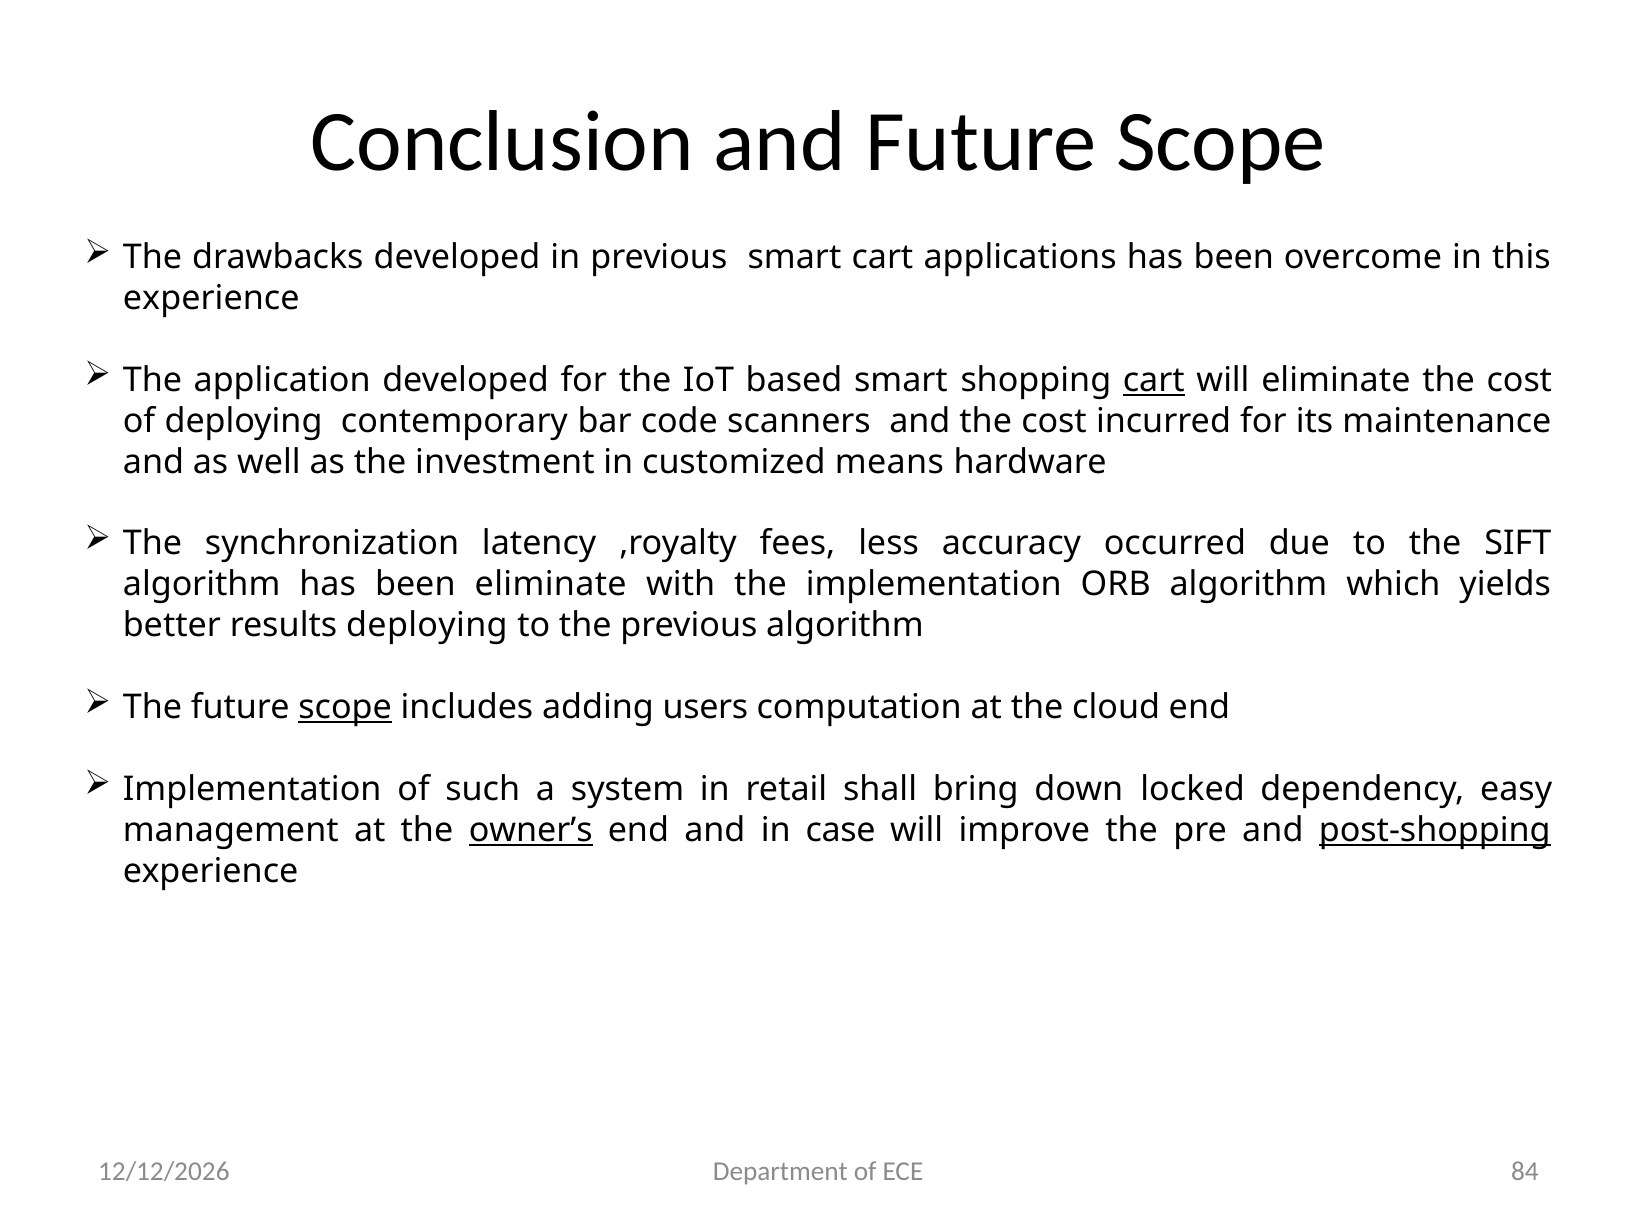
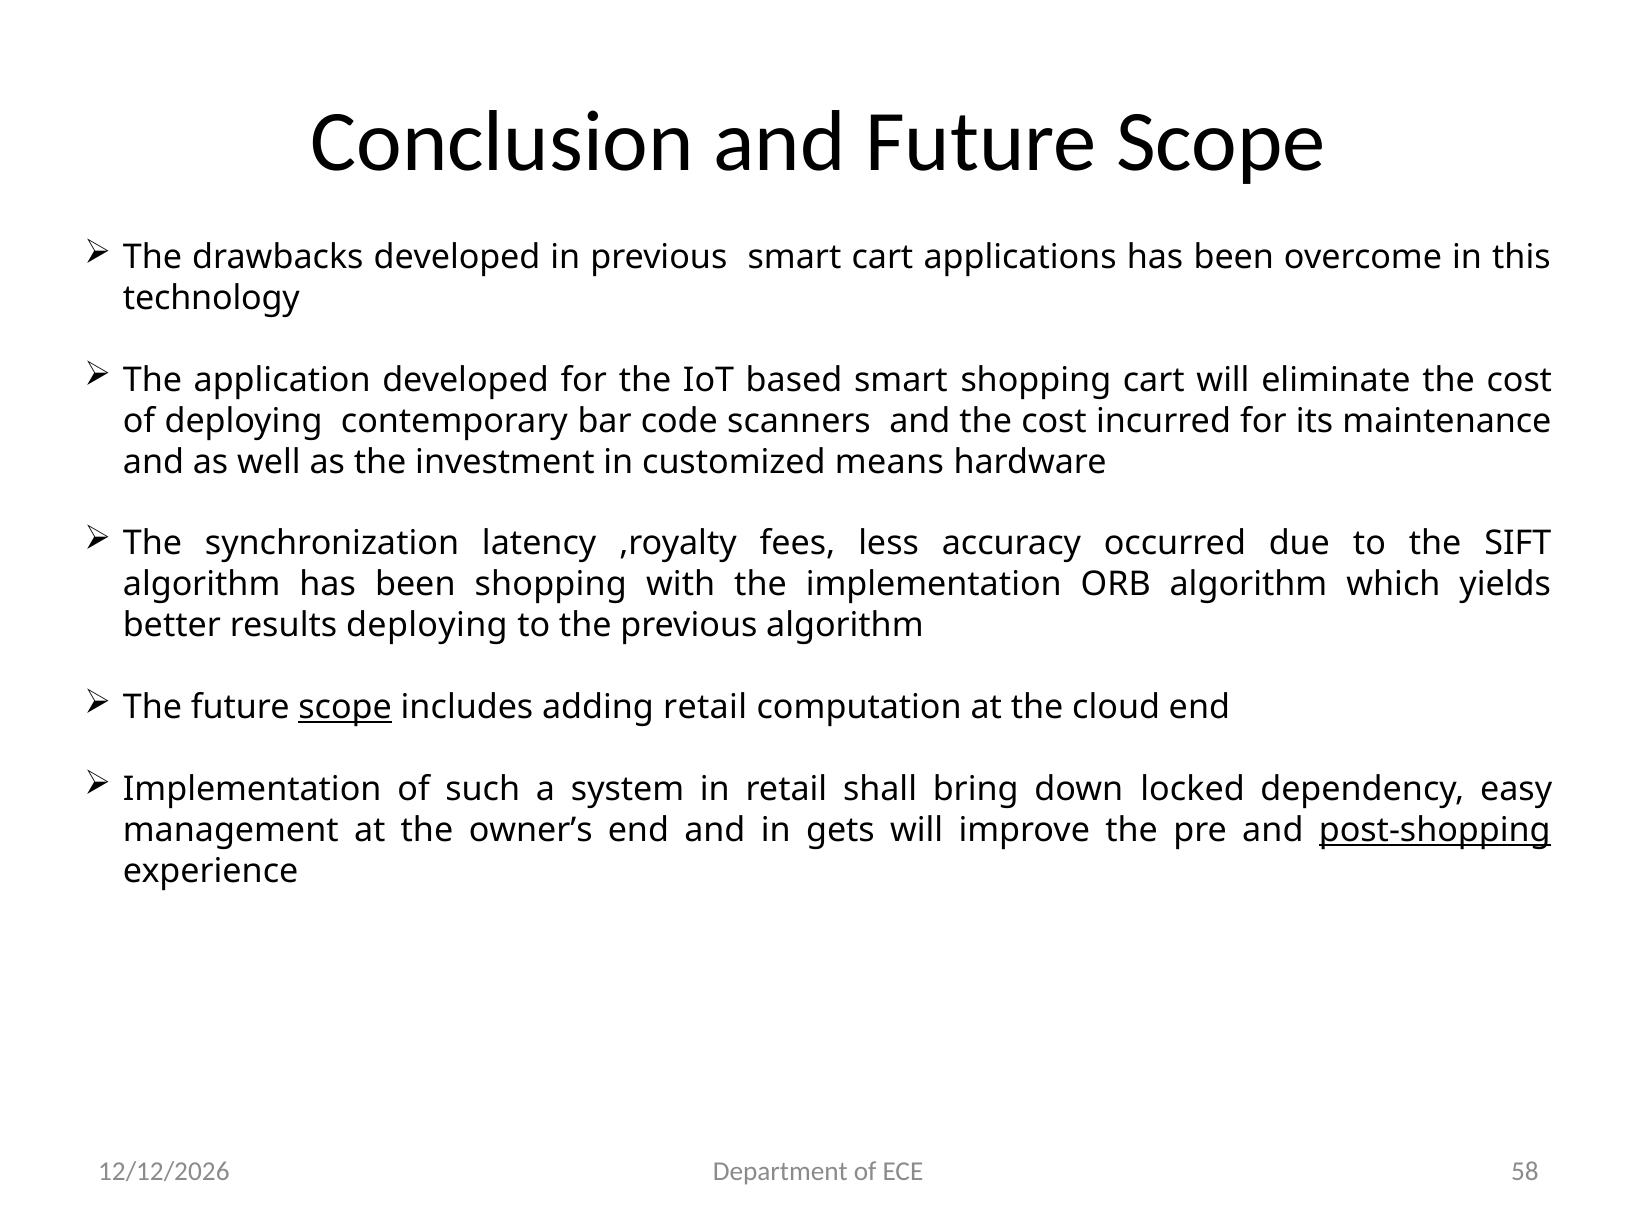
experience: experience -> technology (211, 298)
cart underline: present -> none (1154, 380)
been eliminate: eliminate -> shopping (551, 585)
adding users: users -> retail (705, 708)
owner’s underline: present -> none (531, 830)
case: case -> gets (840, 830)
84: 84 -> 58 (1525, 1172)
